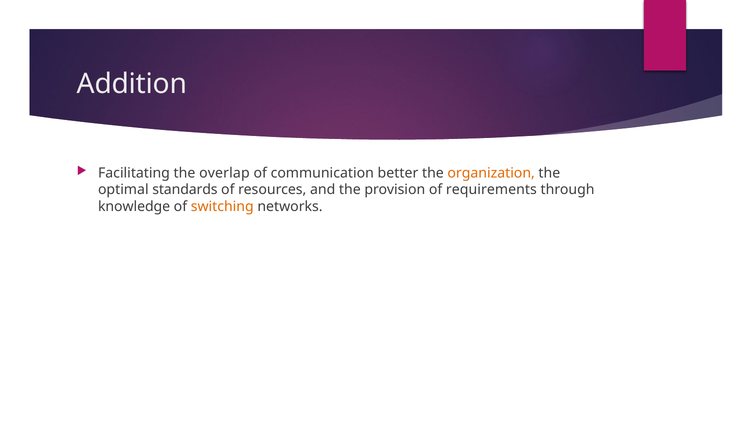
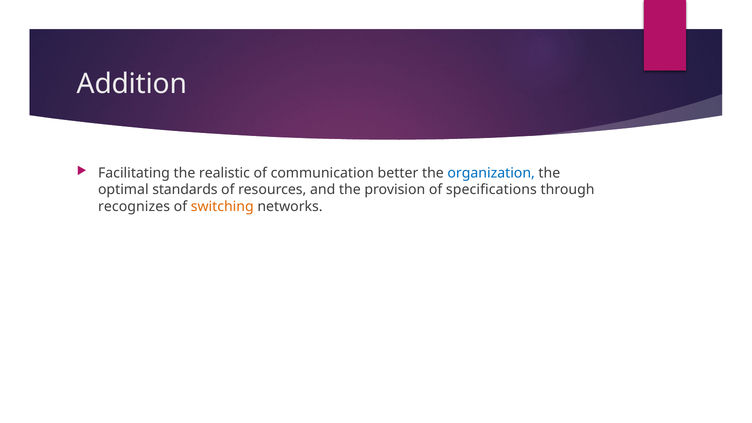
overlap: overlap -> realistic (224, 173)
organization colour: orange -> blue (491, 173)
requirements: requirements -> specifications (491, 190)
knowledge: knowledge -> recognizes (134, 207)
